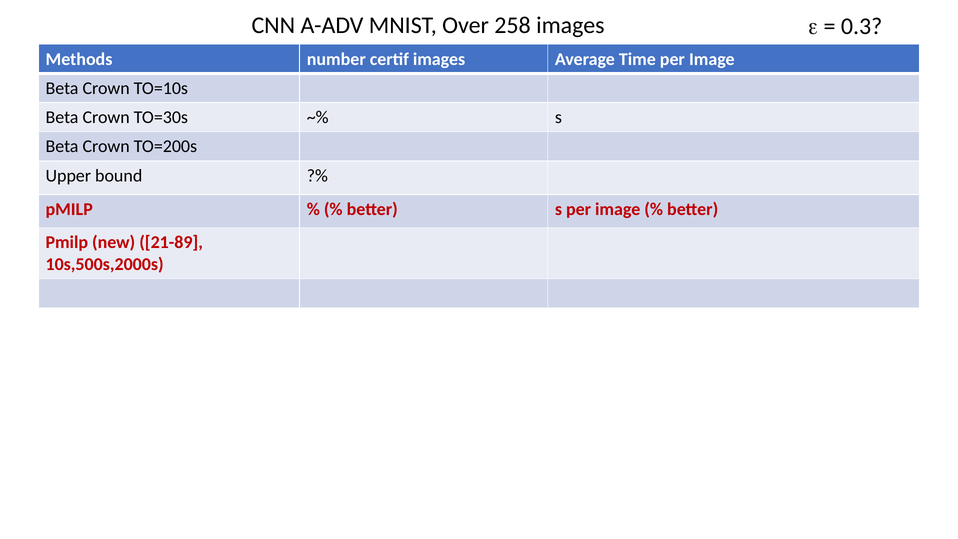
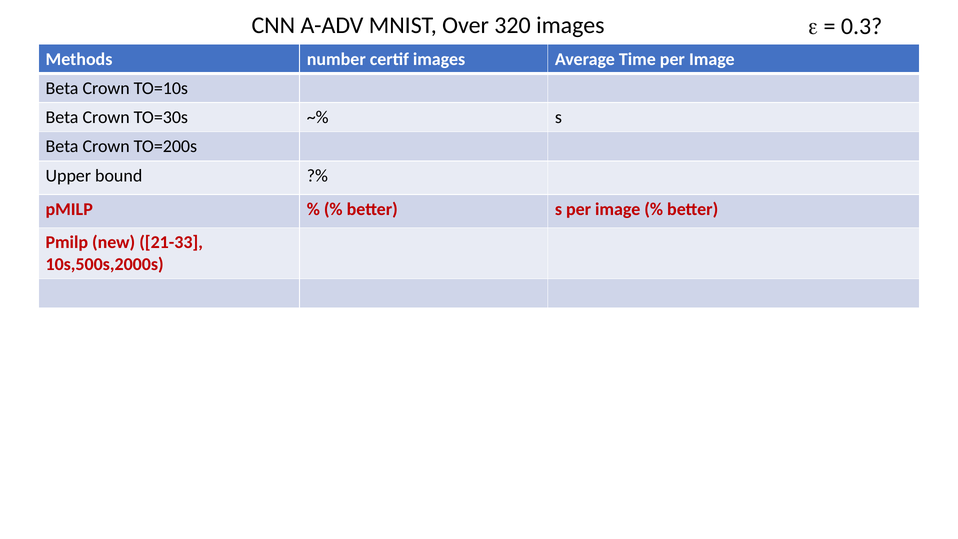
258: 258 -> 320 (513, 25)
21-89: 21-89 -> 21-33 (171, 242)
